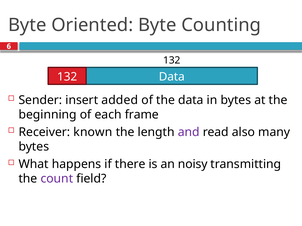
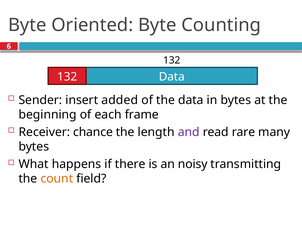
known: known -> chance (93, 132)
also: also -> rare (244, 132)
count colour: purple -> orange (57, 179)
